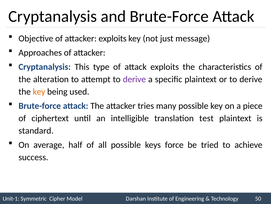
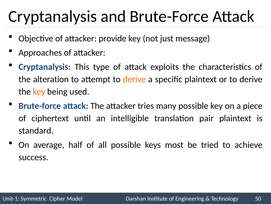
attacker exploits: exploits -> provide (113, 38)
derive colour: purple -> orange (134, 79)
test: test -> pair (206, 118)
force: force -> most (174, 144)
